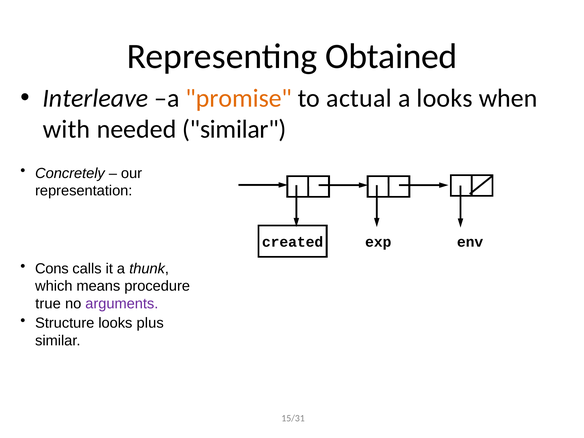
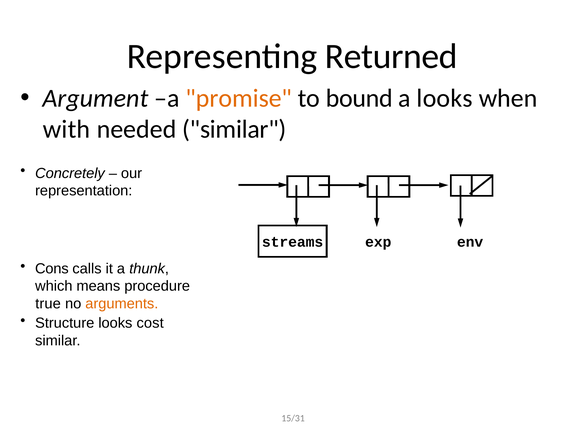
Obtained: Obtained -> Returned (391, 57)
Interleave: Interleave -> Argument (95, 98)
actual: actual -> bound (359, 98)
created: created -> streams (293, 242)
arguments colour: purple -> orange (122, 304)
plus: plus -> cost (150, 323)
